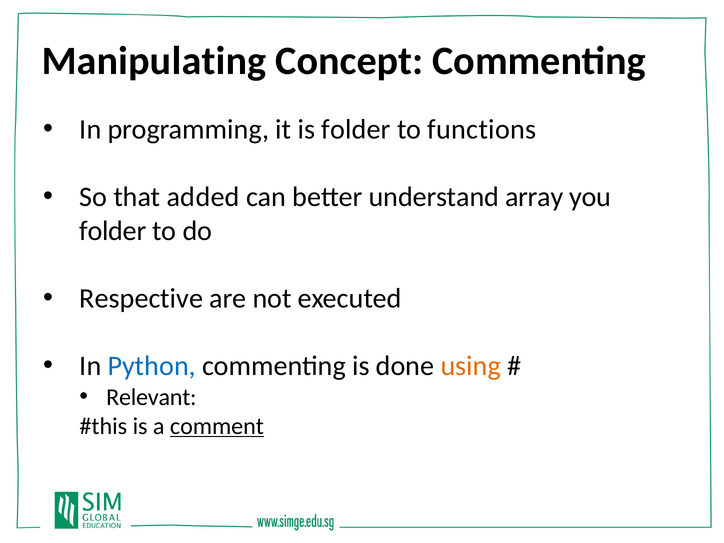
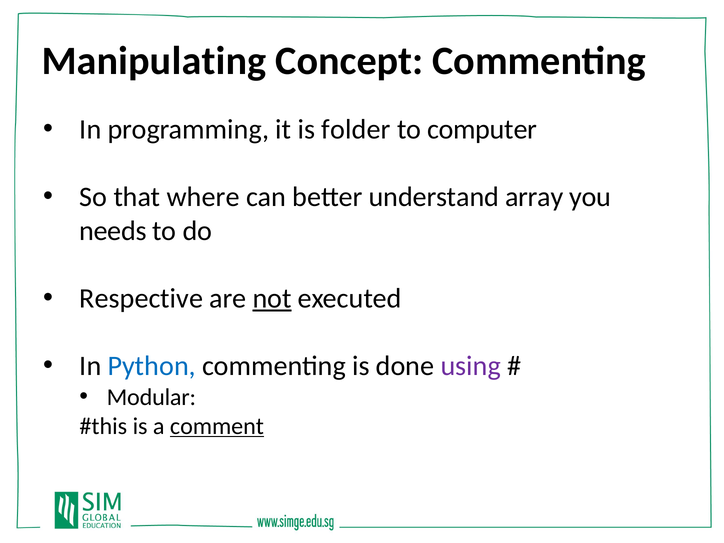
functions: functions -> computer (482, 129)
added: added -> where (203, 197)
folder: folder -> needs (113, 231)
not underline: none -> present (272, 298)
using colour: orange -> purple (471, 366)
Relevant: Relevant -> Modular (151, 397)
